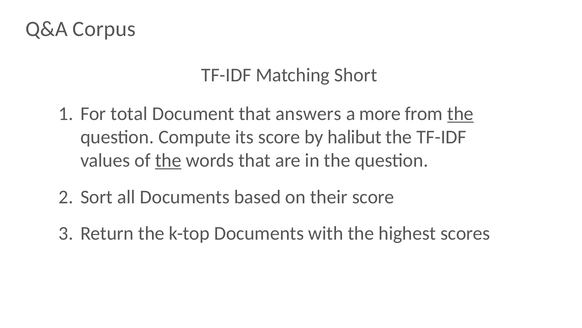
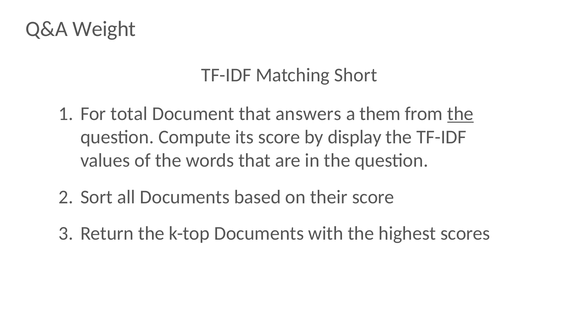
Corpus: Corpus -> Weight (104, 29)
more: more -> them (380, 114)
halibut: halibut -> display (355, 137)
the underline: present -> none (168, 160)
